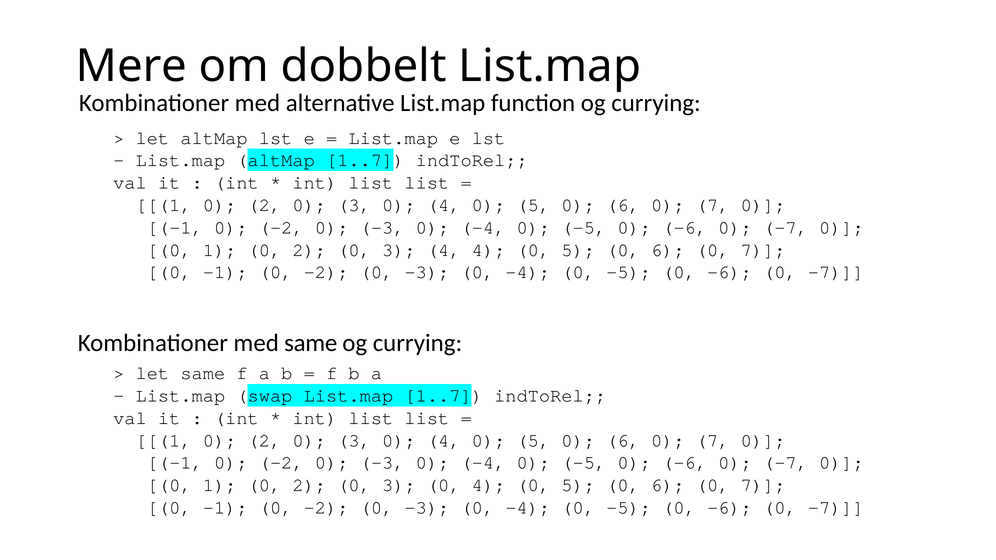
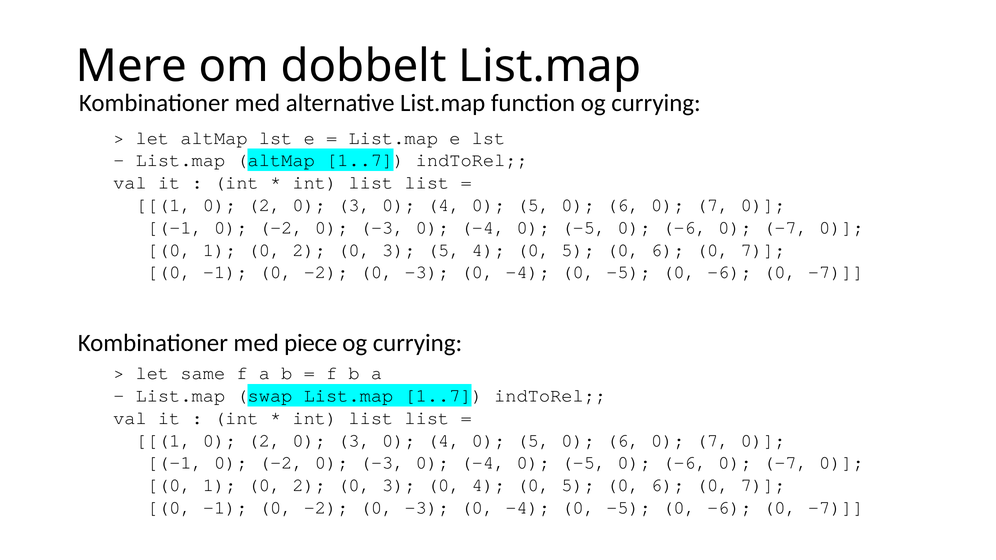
3 4: 4 -> 5 (444, 250)
med same: same -> piece (311, 343)
